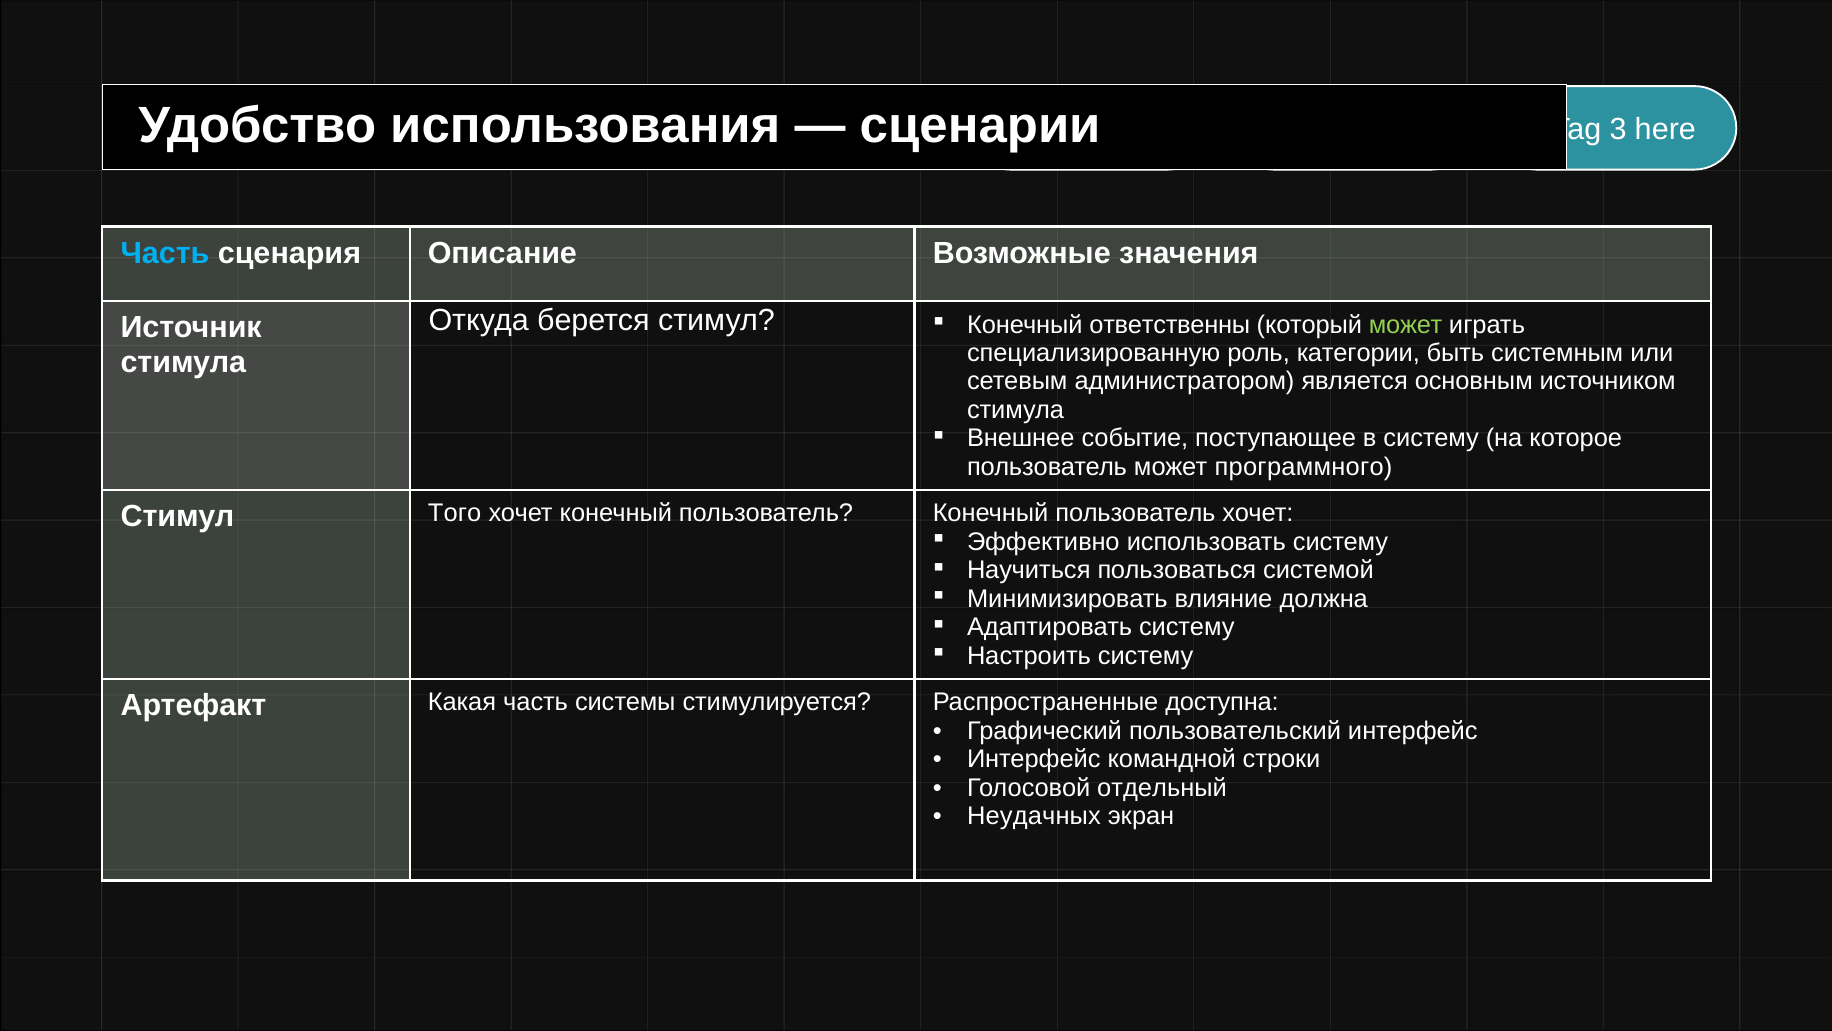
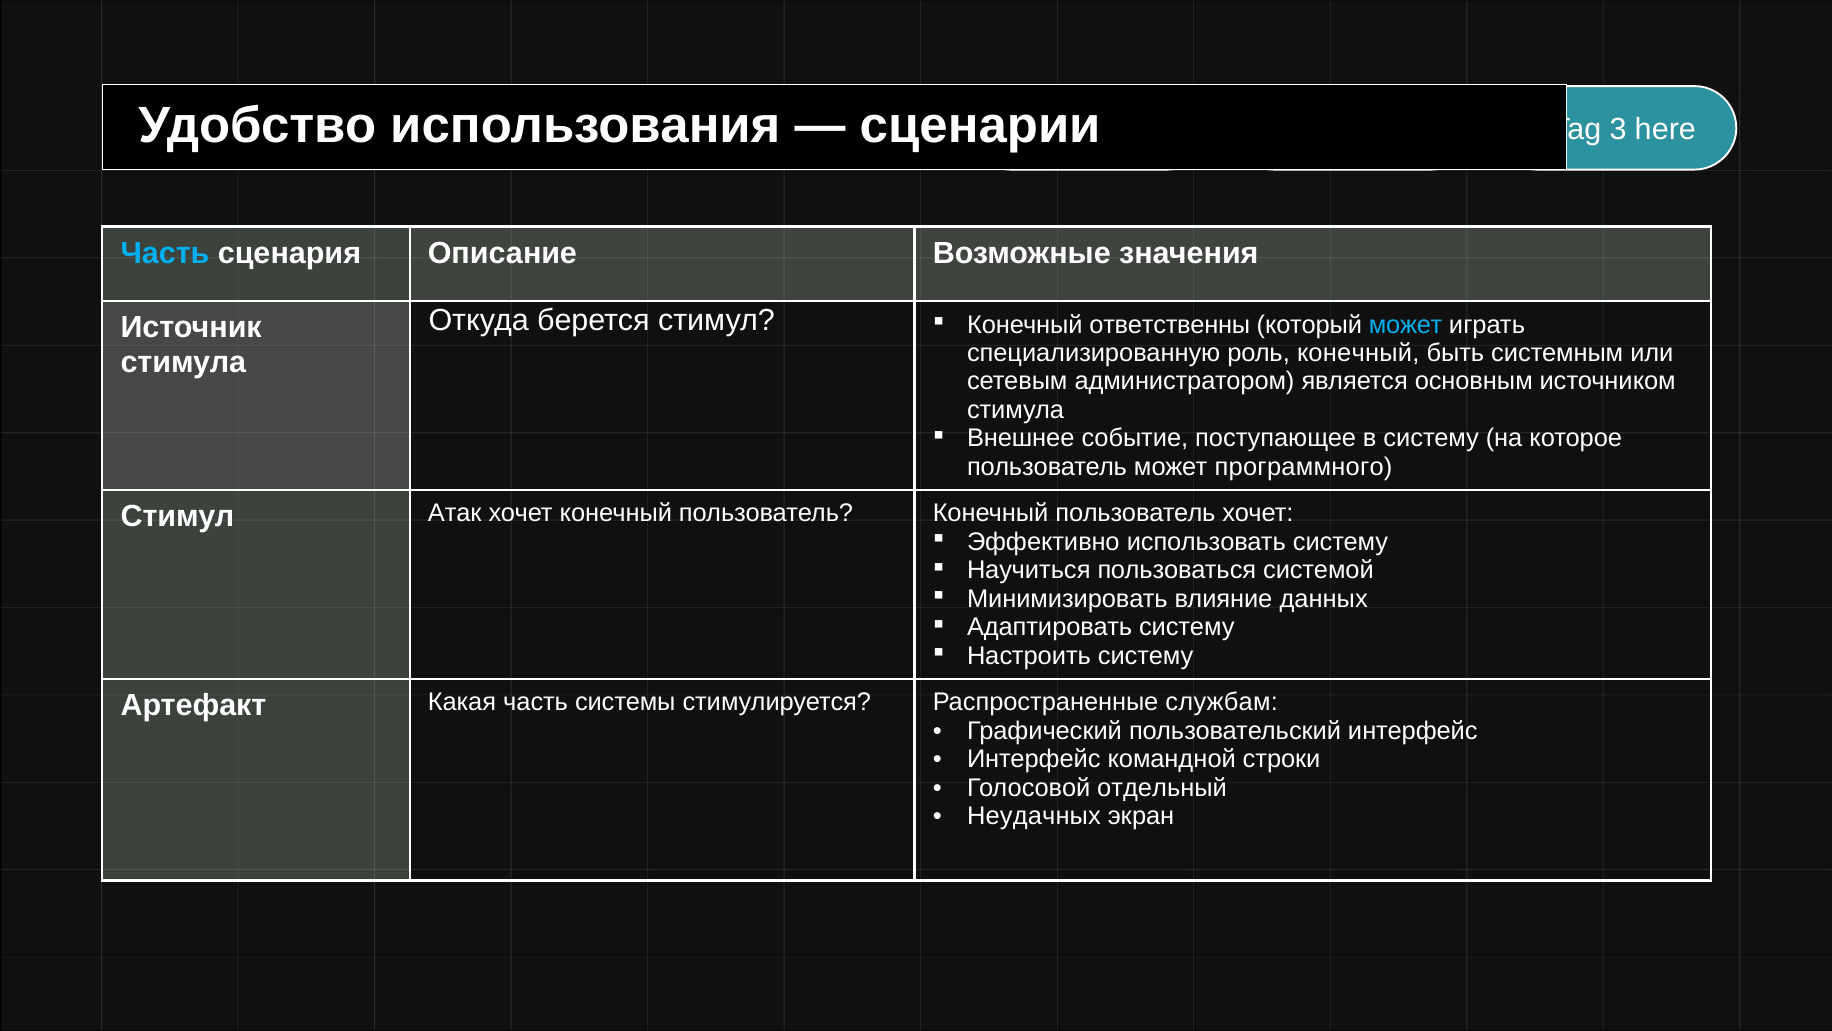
может colour: light green -> light blue (1406, 324)
роль категории: категории -> конечный (1358, 353)
Того: Того -> Атак (455, 513)
должна: должна -> данных (1324, 599)
доступна: доступна -> службам (1222, 702)
